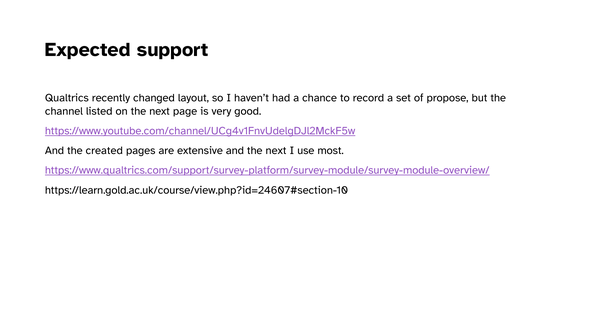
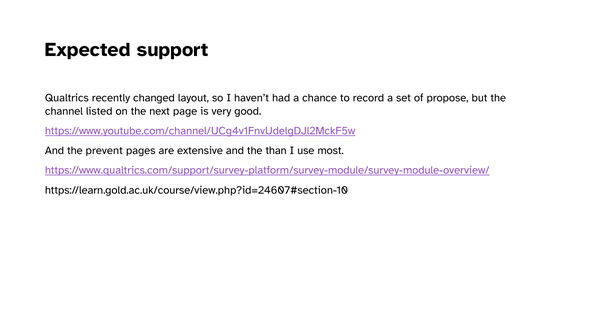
created: created -> prevent (104, 151)
and the next: next -> than (276, 151)
